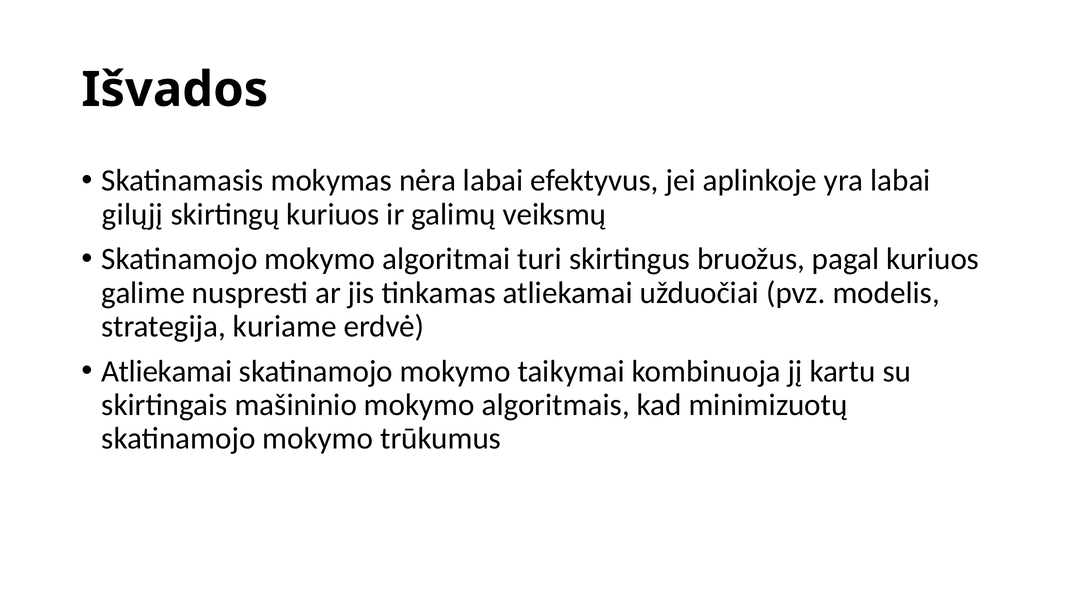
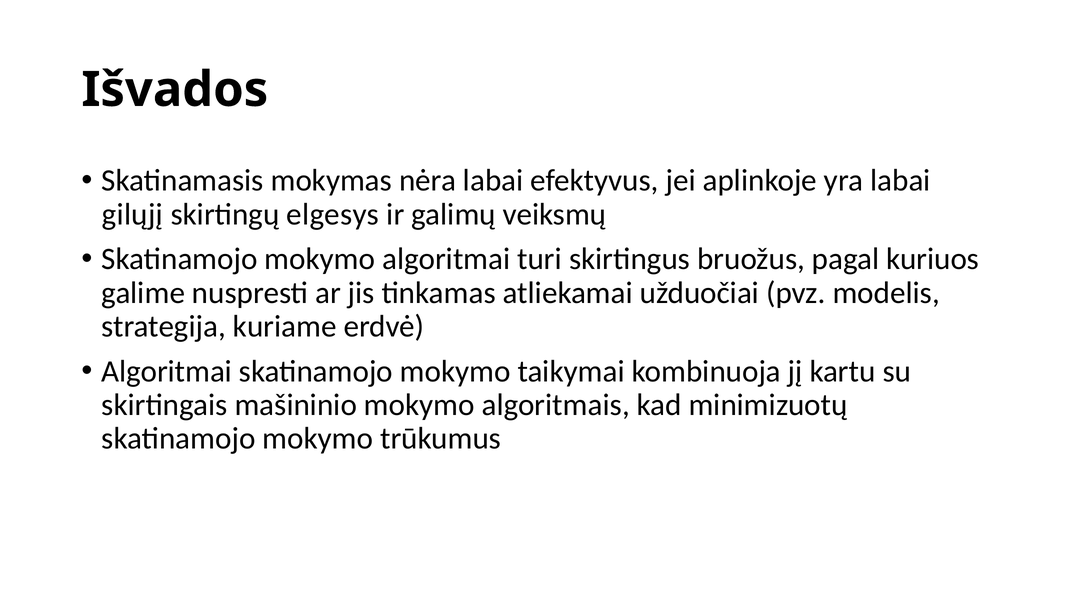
skirtingų kuriuos: kuriuos -> elgesys (333, 214)
Atliekamai: Atliekamai -> Algoritmai (167, 371)
